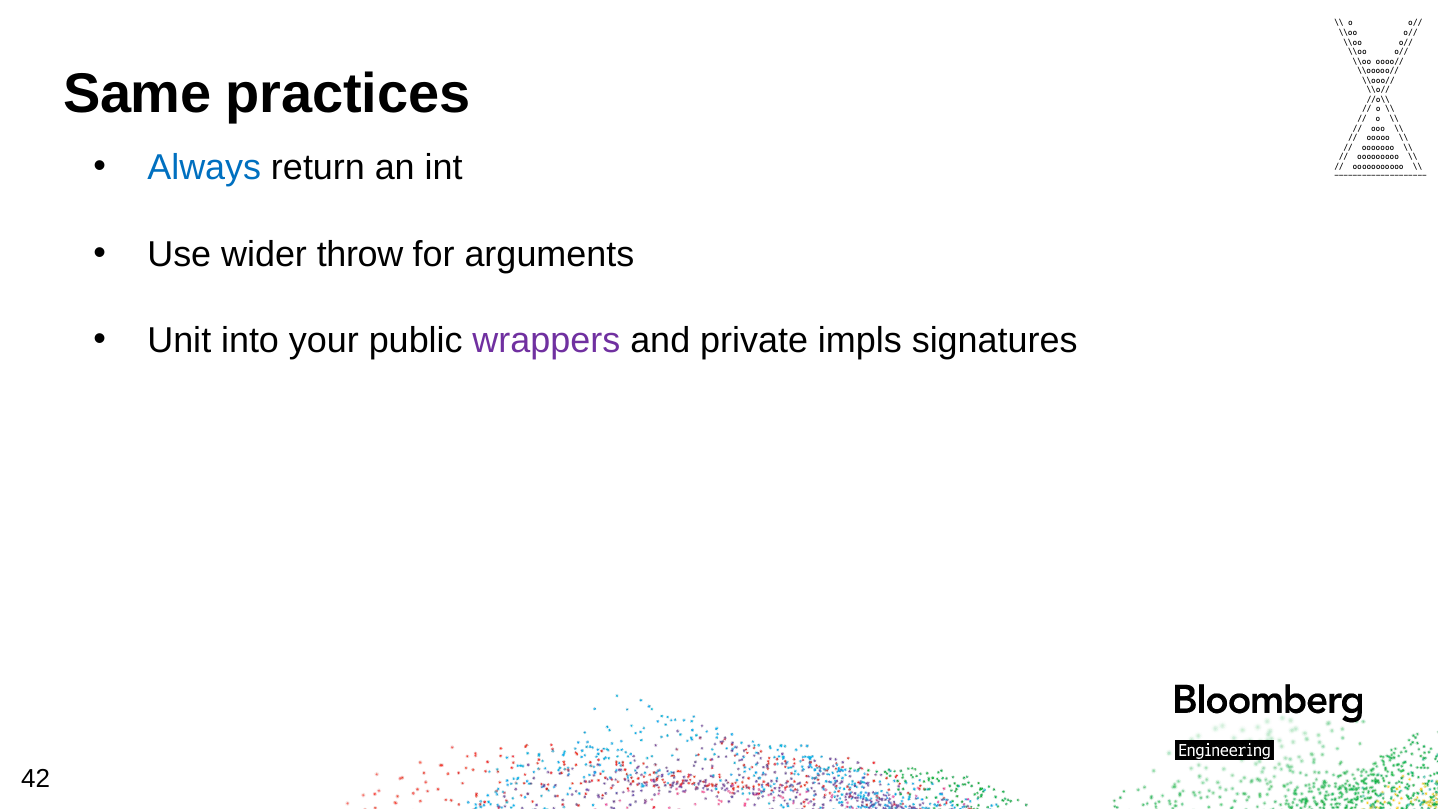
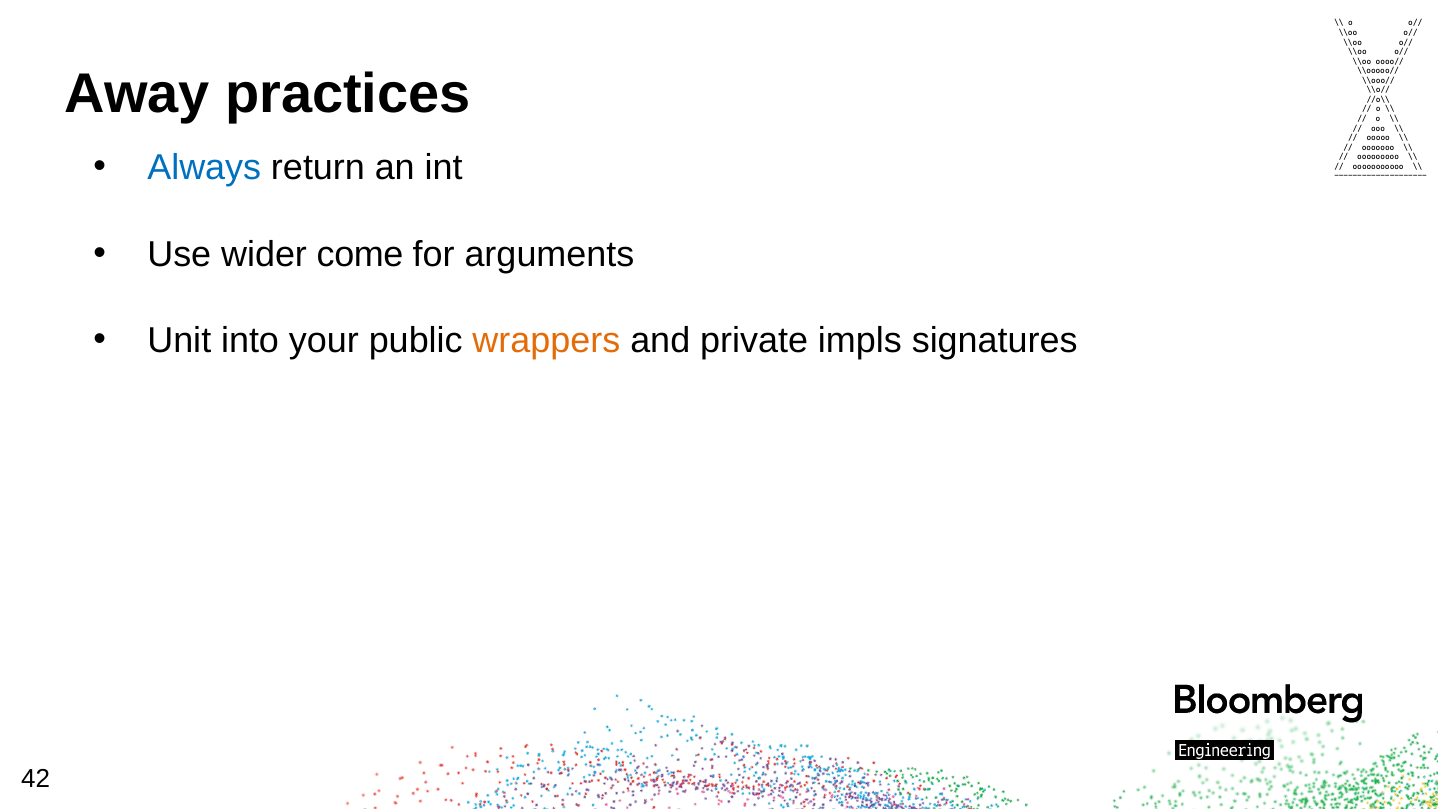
Same: Same -> Away (137, 94)
throw: throw -> come (360, 254)
wrappers colour: purple -> orange (546, 341)
